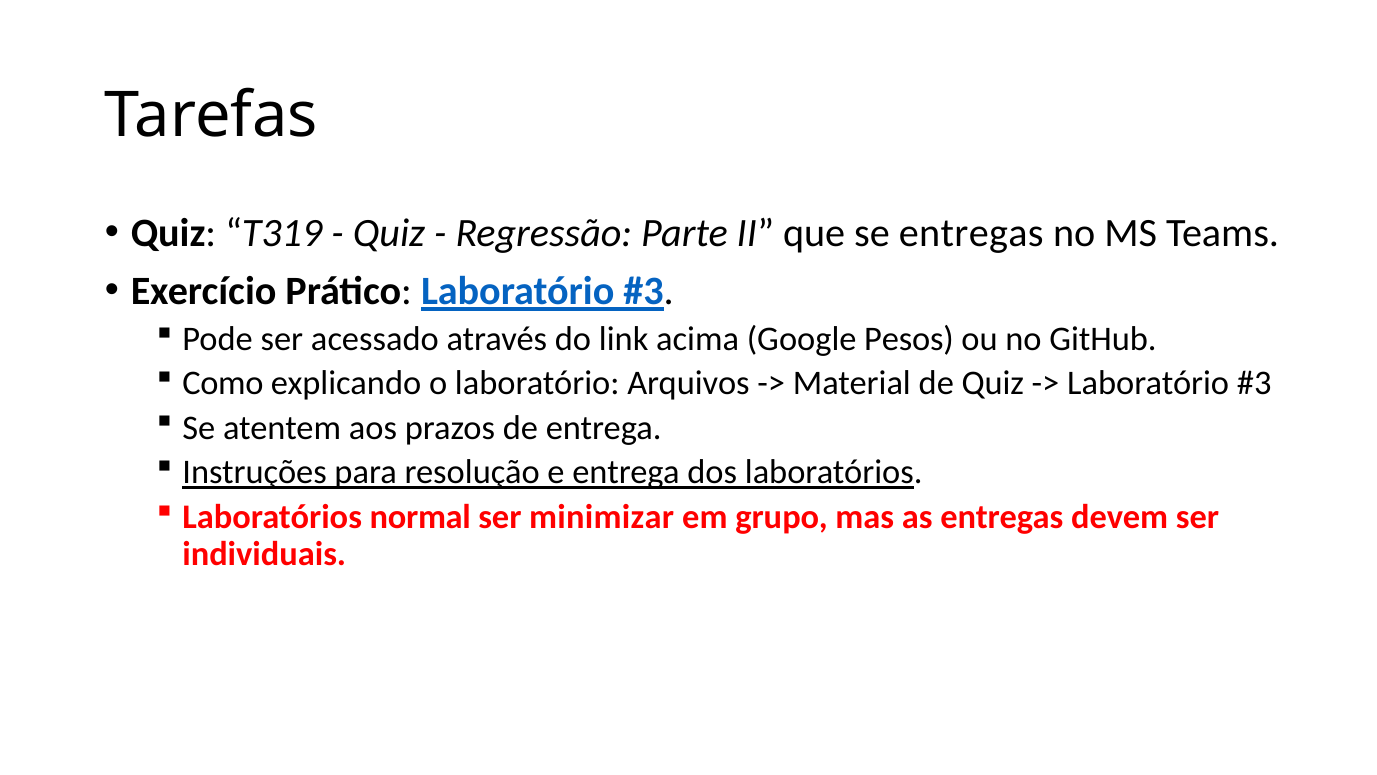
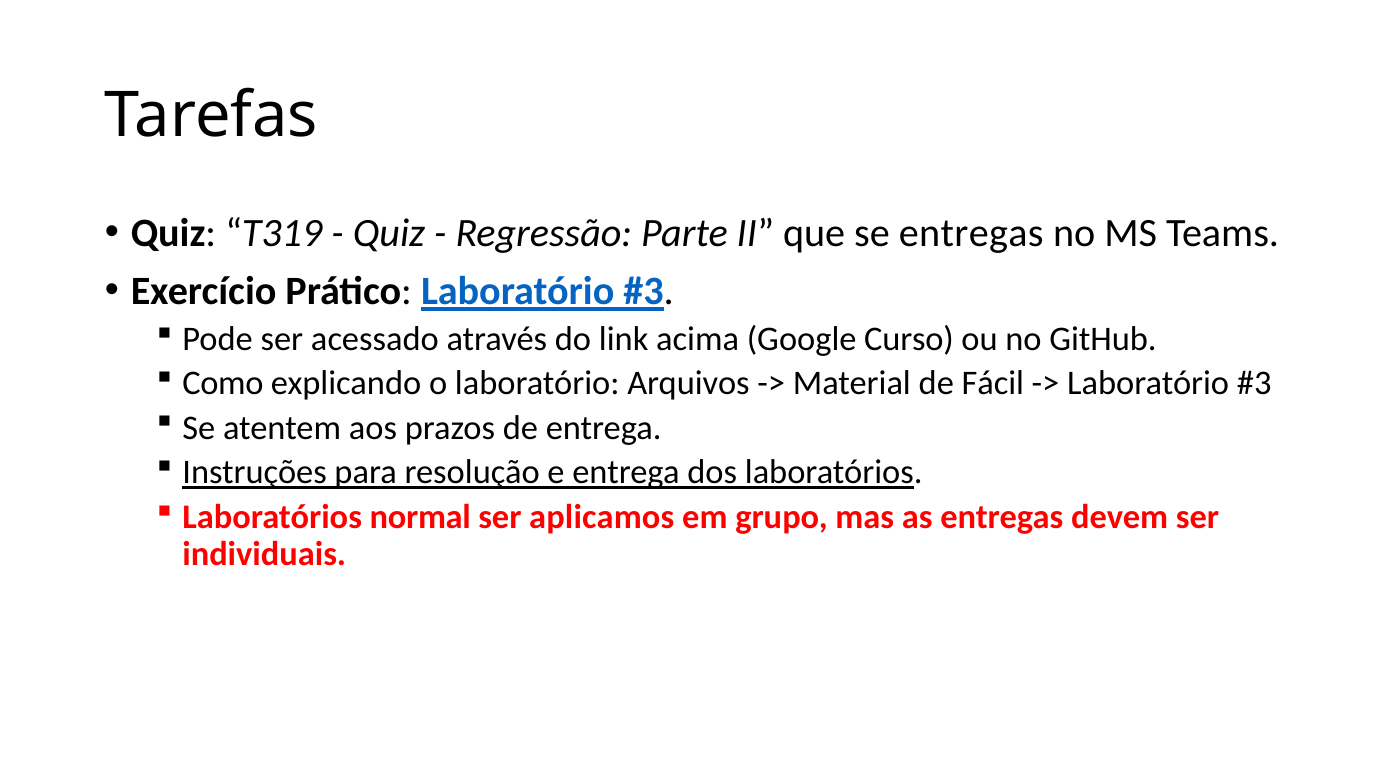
Pesos: Pesos -> Curso (909, 339)
de Quiz: Quiz -> Fácil (993, 383)
minimizar: minimizar -> aplicamos (602, 517)
